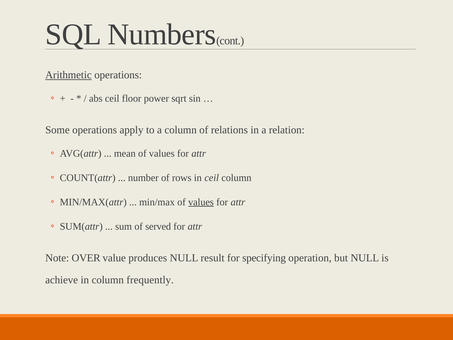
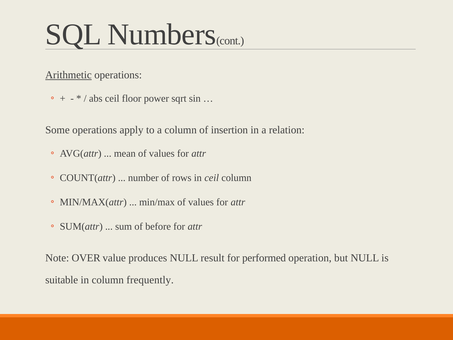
relations: relations -> insertion (229, 130)
values underline: present -> none (201, 202)
served: served -> before (158, 226)
specifying: specifying -> performed (264, 258)
achieve: achieve -> suitable (62, 280)
